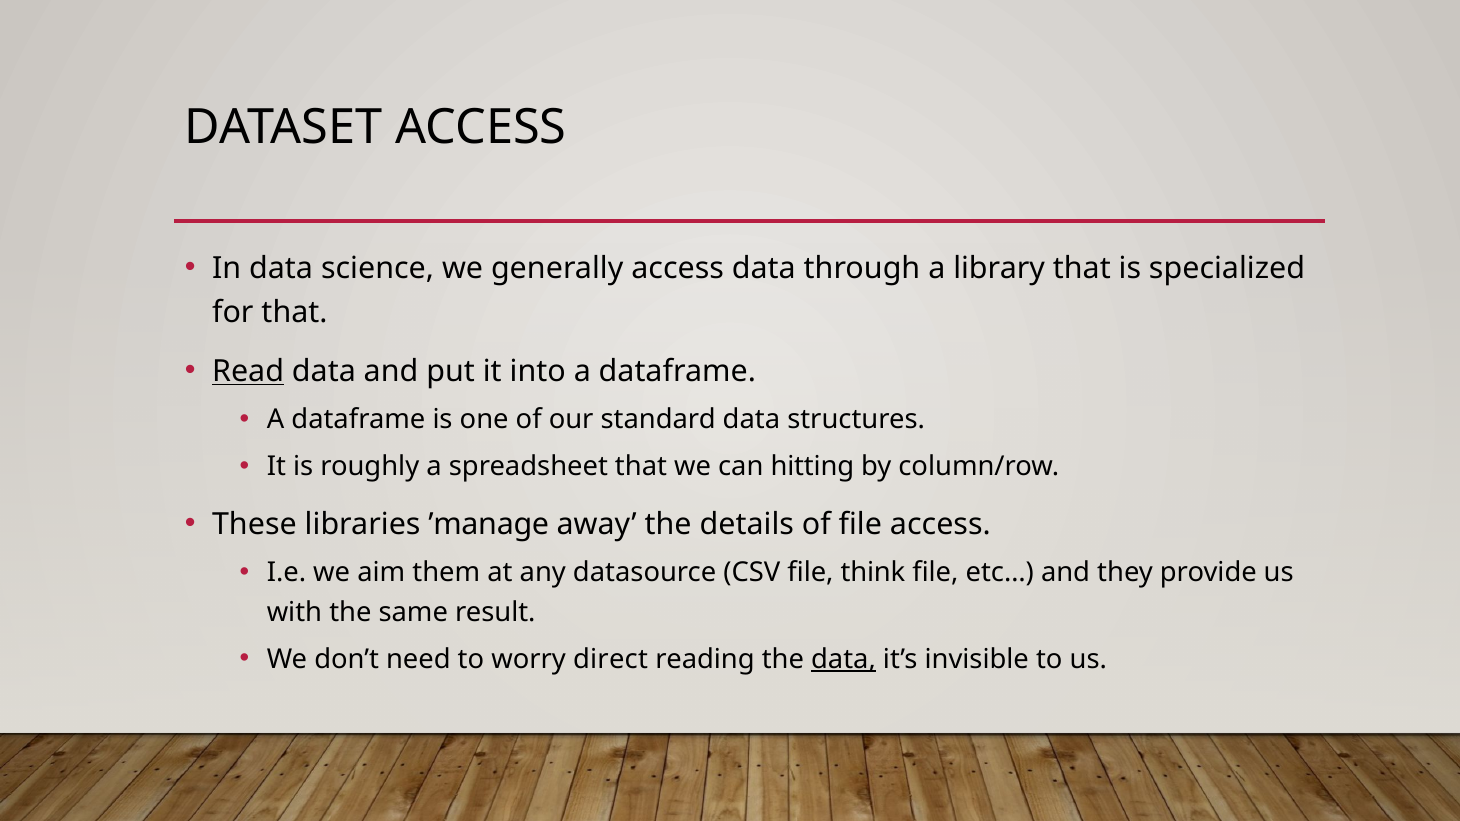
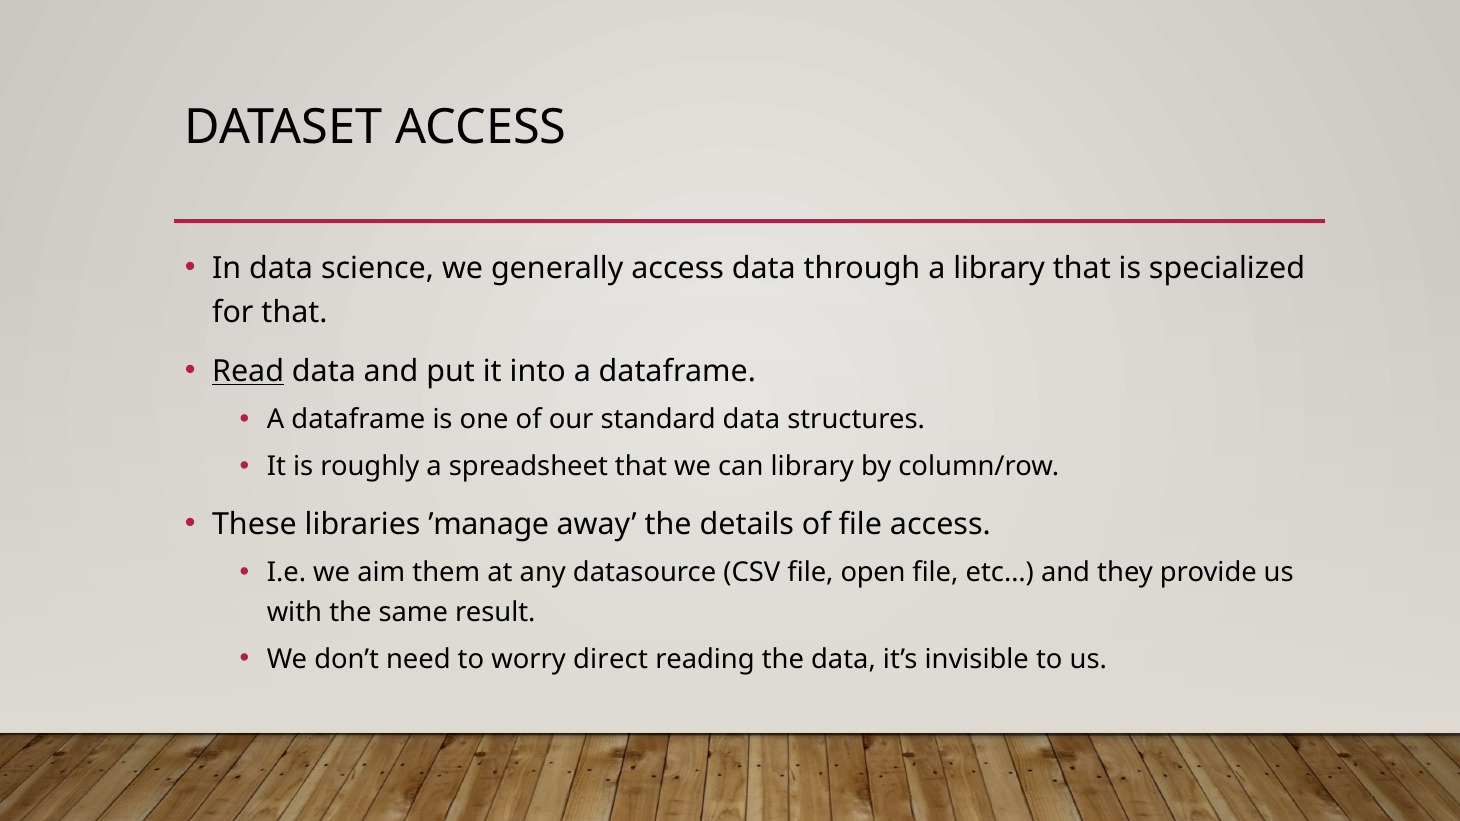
can hitting: hitting -> library (812, 467)
think: think -> open (873, 573)
data underline: present -> none (843, 659)
